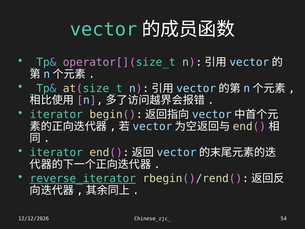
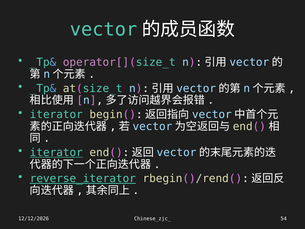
iterator underline: none -> present (56, 152)
